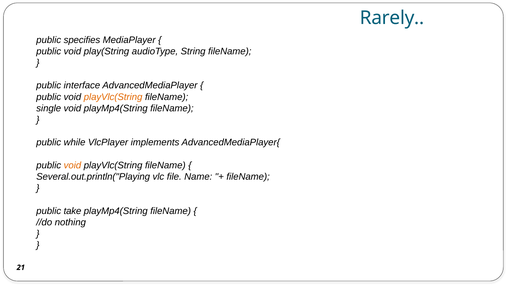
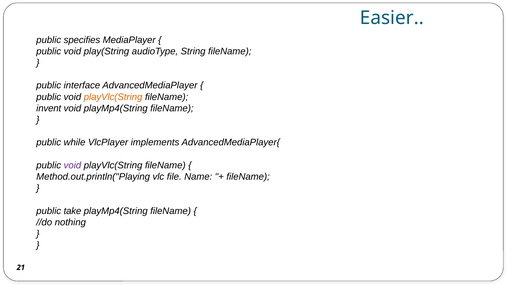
Rarely: Rarely -> Easier (392, 18)
single: single -> invent (49, 108)
void colour: orange -> purple (72, 165)
Several.out.println("Playing: Several.out.println("Playing -> Method.out.println("Playing (93, 177)
